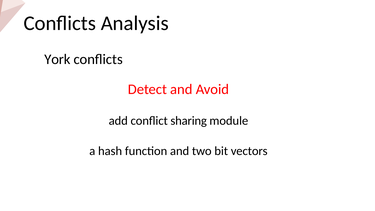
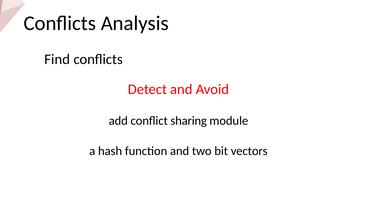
York: York -> Find (57, 59)
